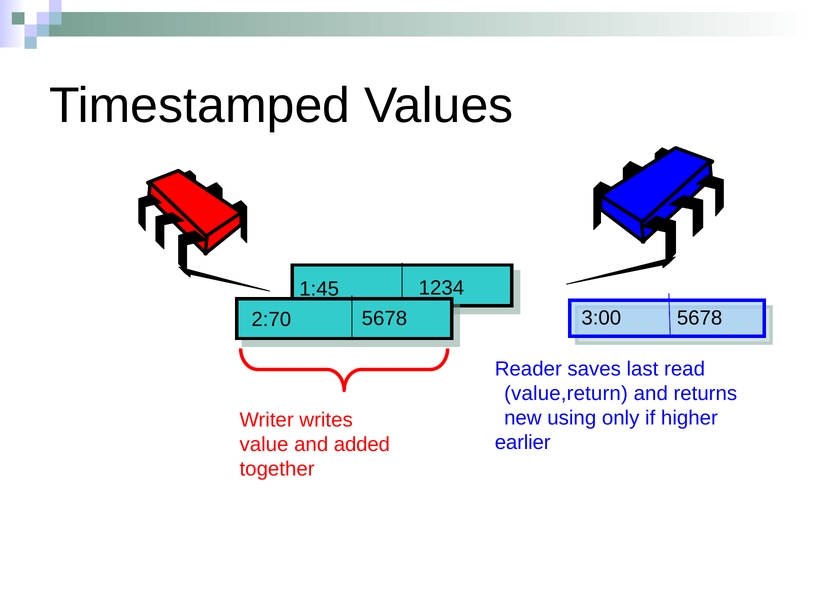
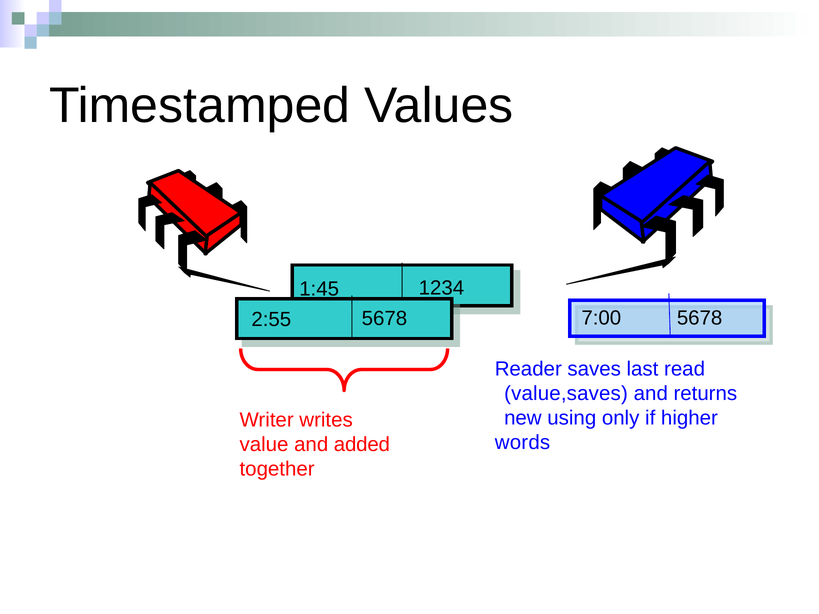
3:00: 3:00 -> 7:00 (601, 318)
2:70: 2:70 -> 2:55 (271, 320)
value,return: value,return -> value,saves (566, 394)
earlier: earlier -> words (523, 443)
